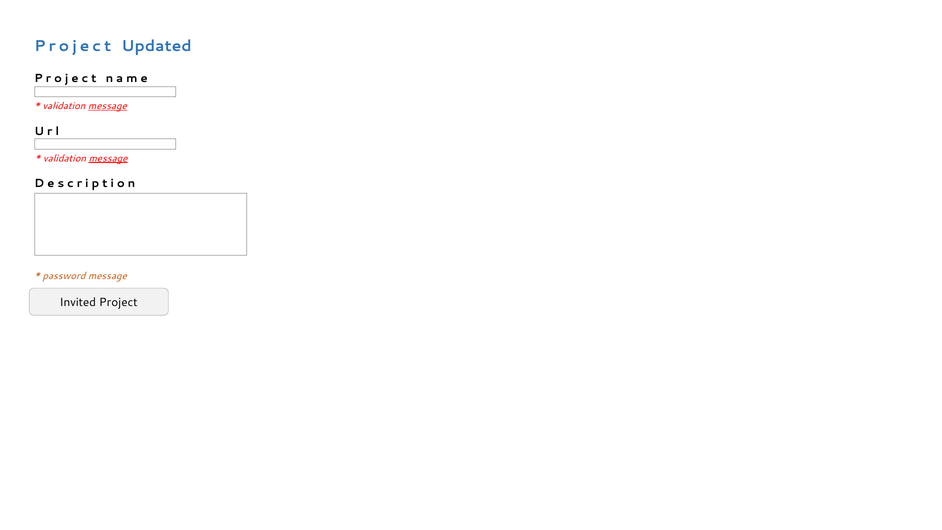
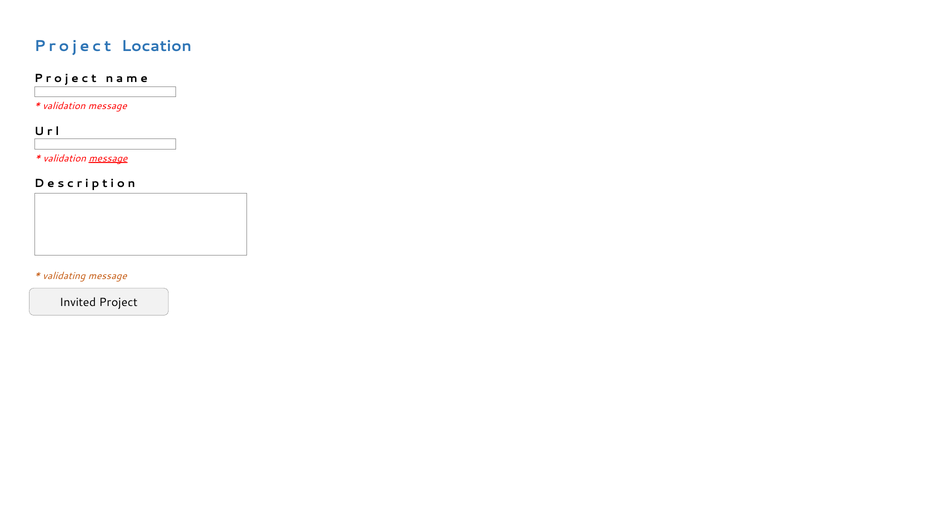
Updated: Updated -> Location (157, 46)
message underline: present -> none (107, 106)
password: password -> validating (64, 276)
